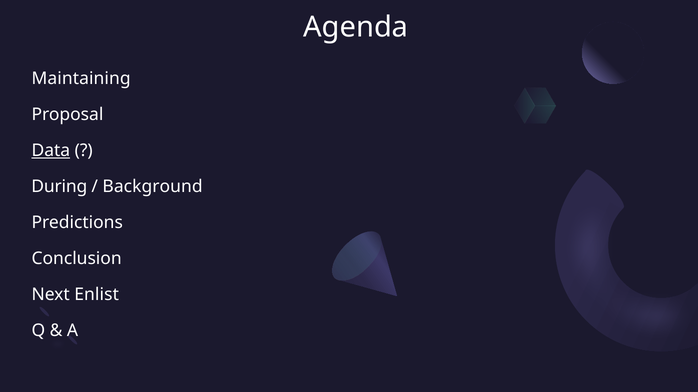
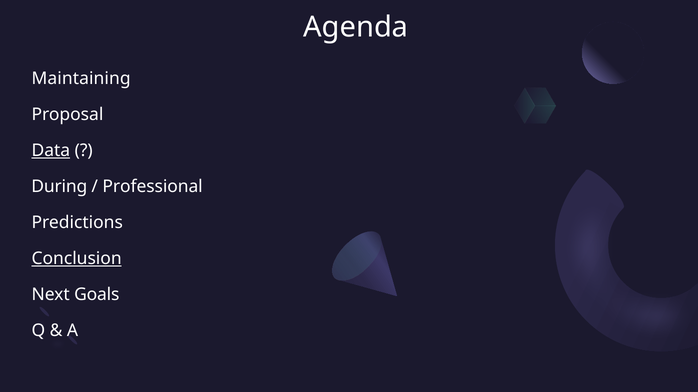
Background: Background -> Professional (153, 187)
Conclusion underline: none -> present (77, 259)
Enlist: Enlist -> Goals (97, 295)
